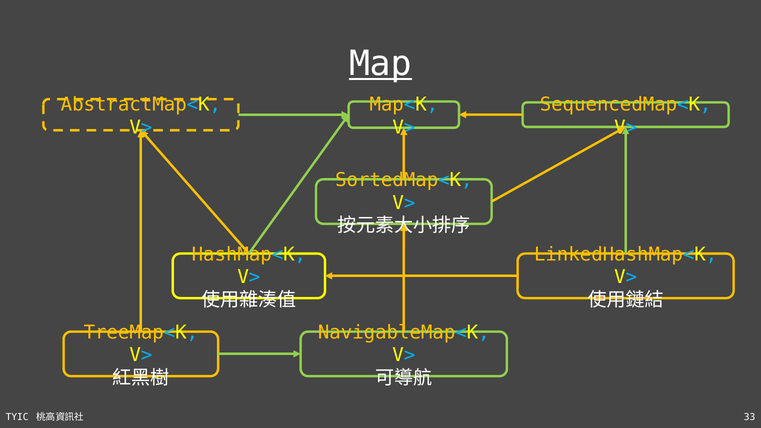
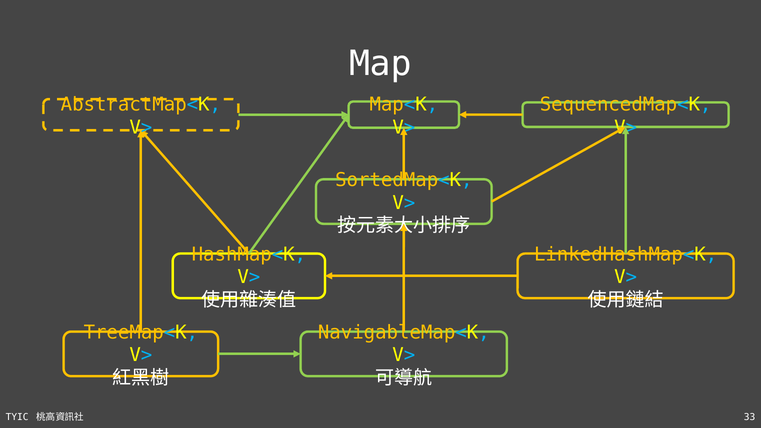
Map underline: present -> none (380, 64)
